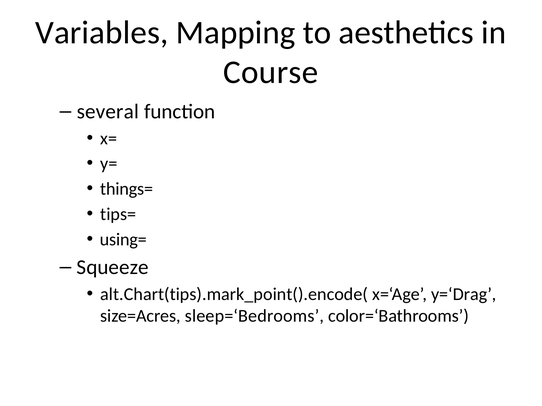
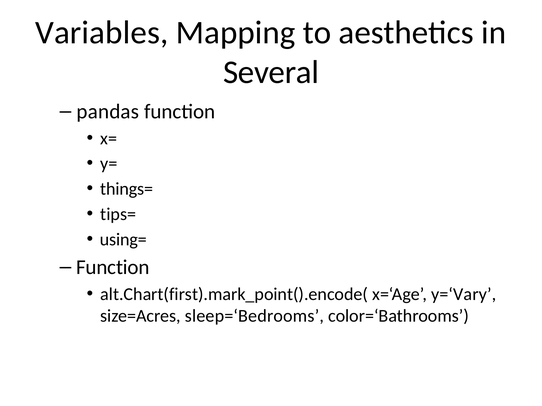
Course: Course -> Several (271, 72)
several: several -> pandas (108, 112)
Squeeze: Squeeze -> Function (113, 268)
alt.Chart(tips).mark_point().encode(: alt.Chart(tips).mark_point().encode( -> alt.Chart(first).mark_point().encode( (234, 295)
y=‘Drag: y=‘Drag -> y=‘Vary (464, 295)
